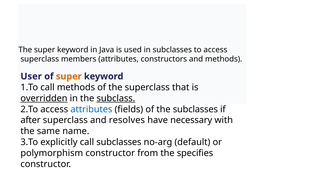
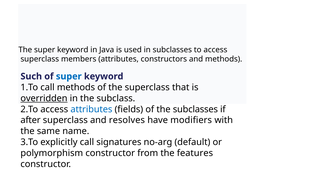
User: User -> Such (31, 76)
super colour: orange -> blue (69, 76)
subclass underline: present -> none (116, 98)
necessary: necessary -> modifiers (191, 120)
call subclasses: subclasses -> signatures (119, 142)
specifies: specifies -> features (195, 153)
